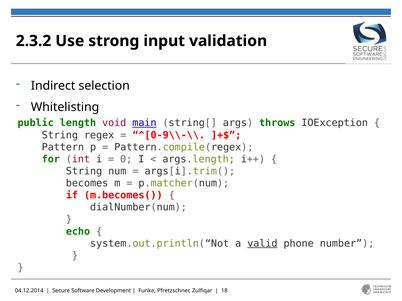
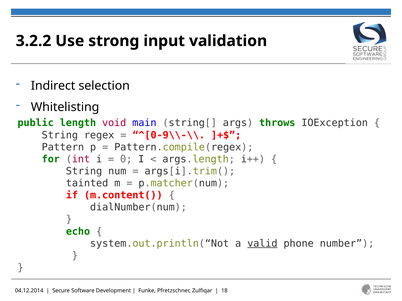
2.3.2: 2.3.2 -> 3.2.2 (34, 41)
main underline: present -> none (144, 123)
becomes: becomes -> tainted (87, 184)
m.becomes(: m.becomes( -> m.content( (123, 196)
